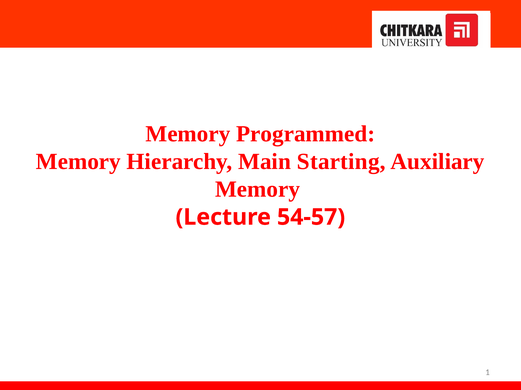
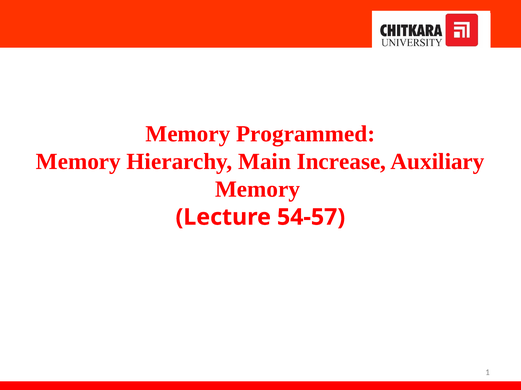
Starting: Starting -> Increase (341, 162)
